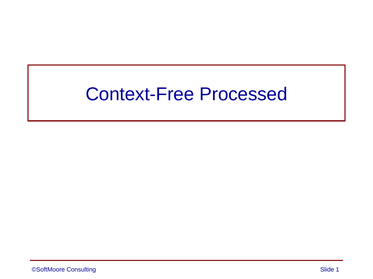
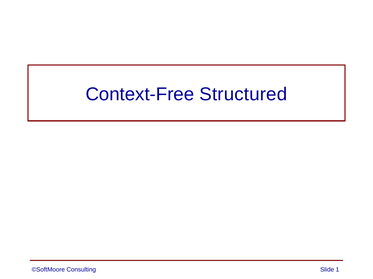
Processed: Processed -> Structured (243, 95)
